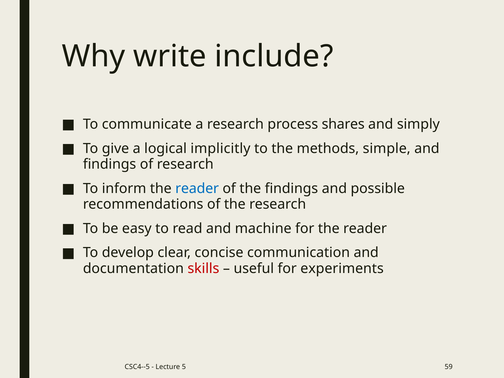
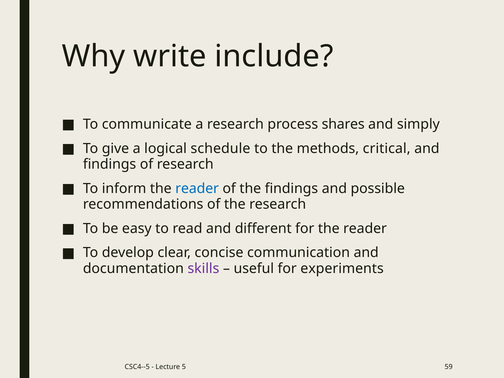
implicitly: implicitly -> schedule (220, 148)
simple: simple -> critical (387, 148)
machine: machine -> different (263, 228)
skills colour: red -> purple (203, 269)
